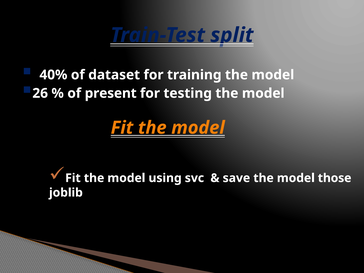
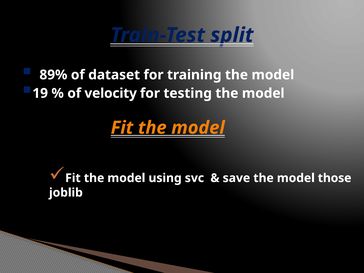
40%: 40% -> 89% (53, 75)
26: 26 -> 19 (40, 93)
present: present -> velocity (111, 93)
